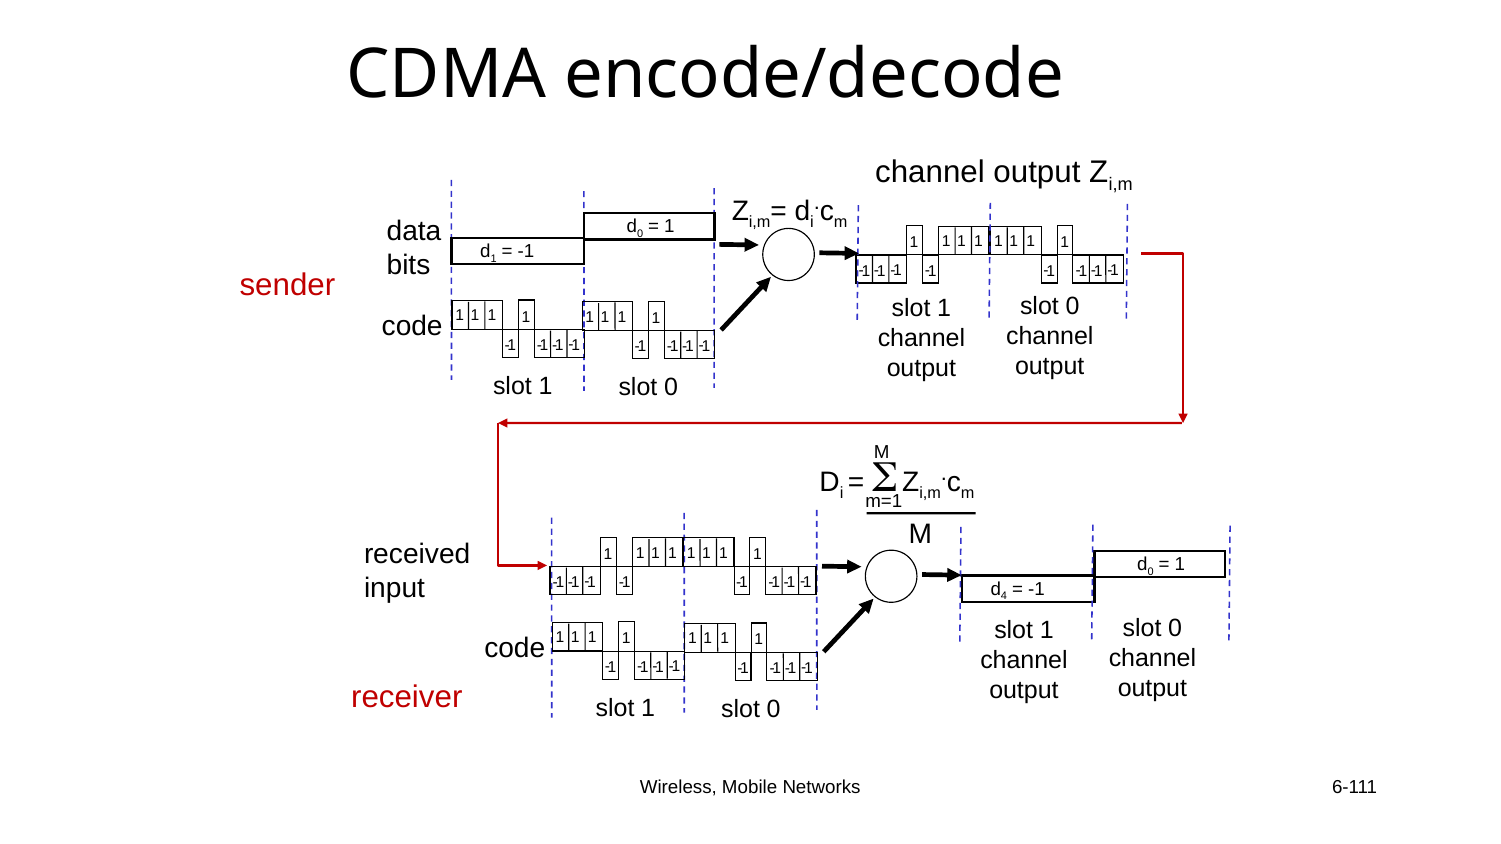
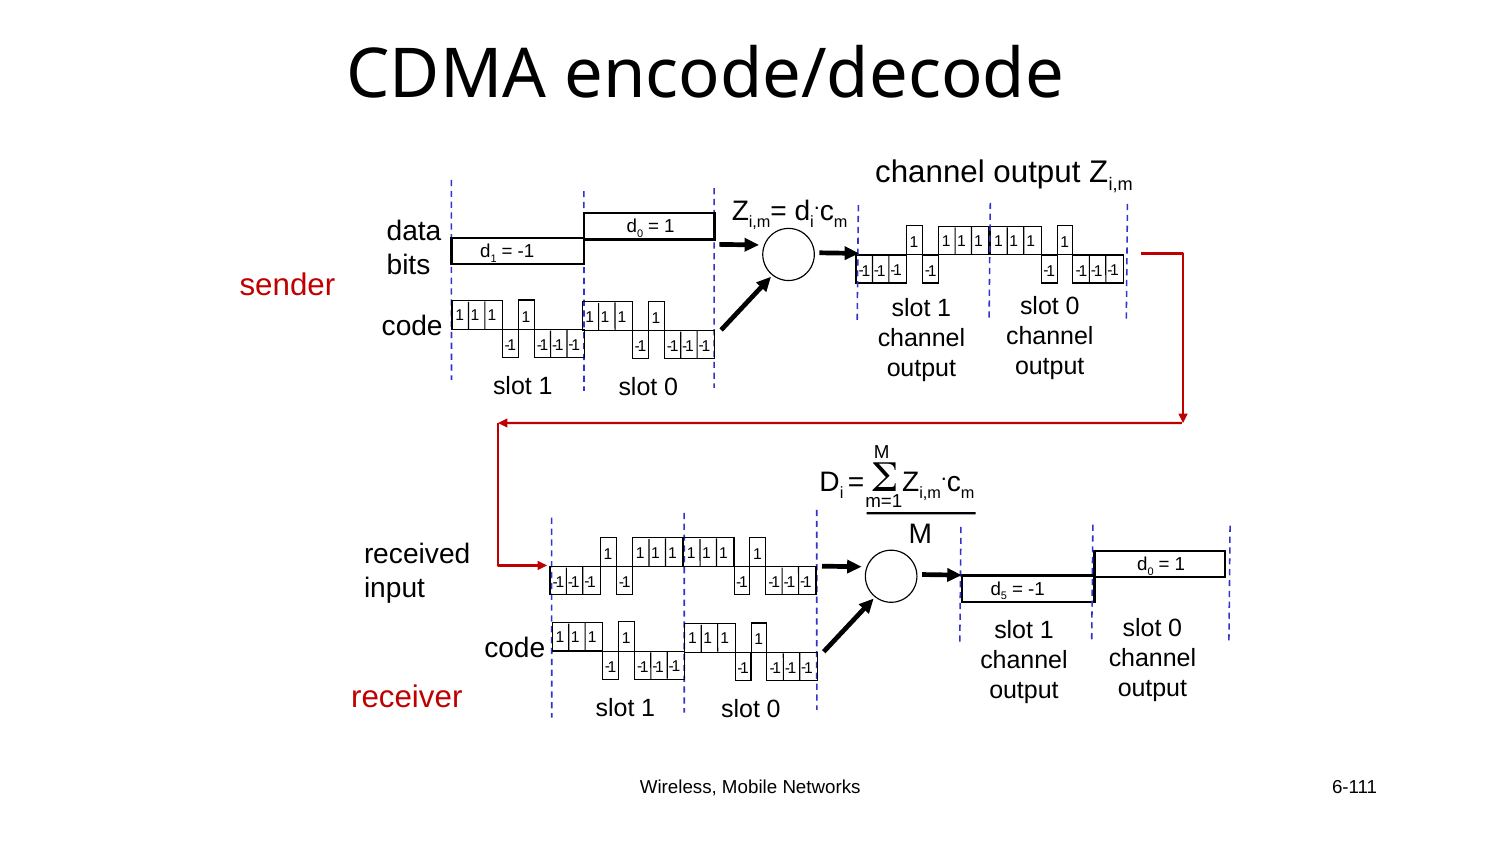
4: 4 -> 5 (1004, 596)
